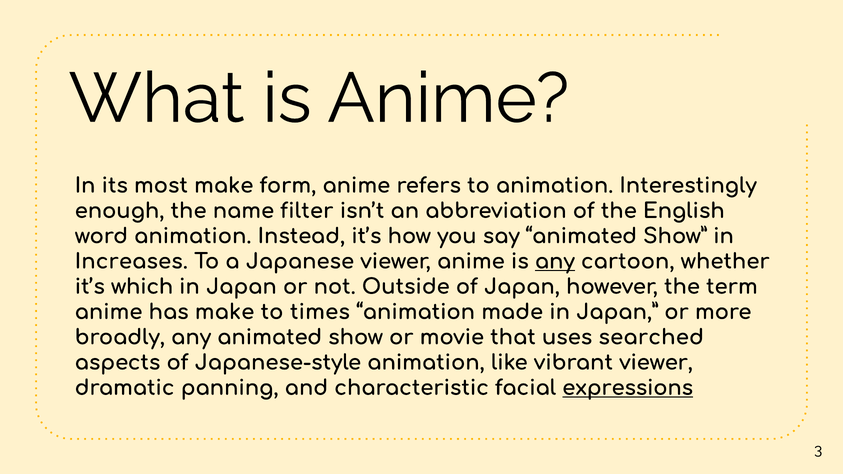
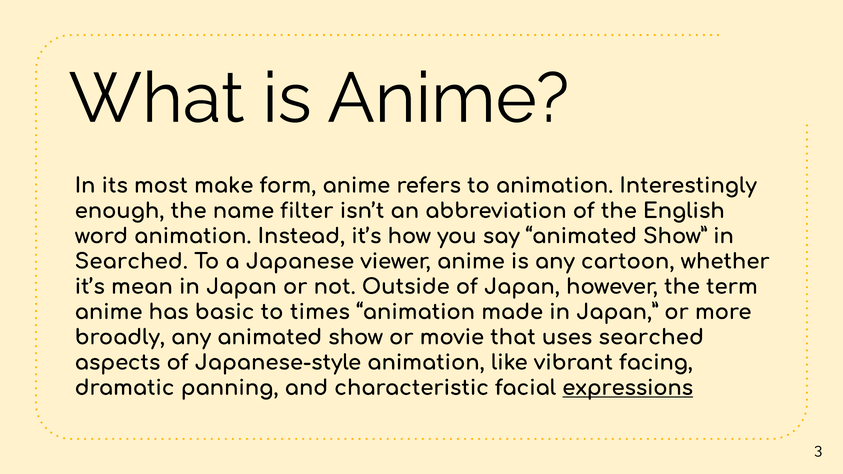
Increases: Increases -> Searched (131, 262)
any underline: present -> none (555, 262)
which: which -> mean (142, 287)
has make: make -> basic (225, 312)
vibrant viewer: viewer -> facing (656, 363)
